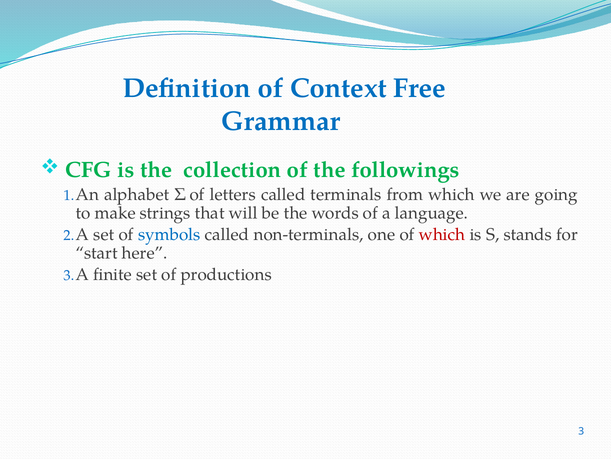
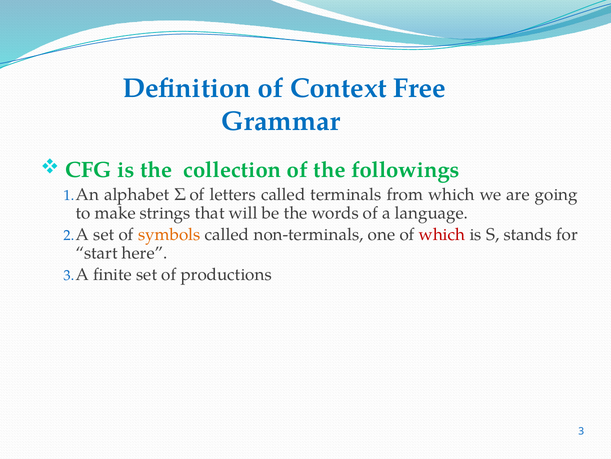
symbols colour: blue -> orange (169, 234)
